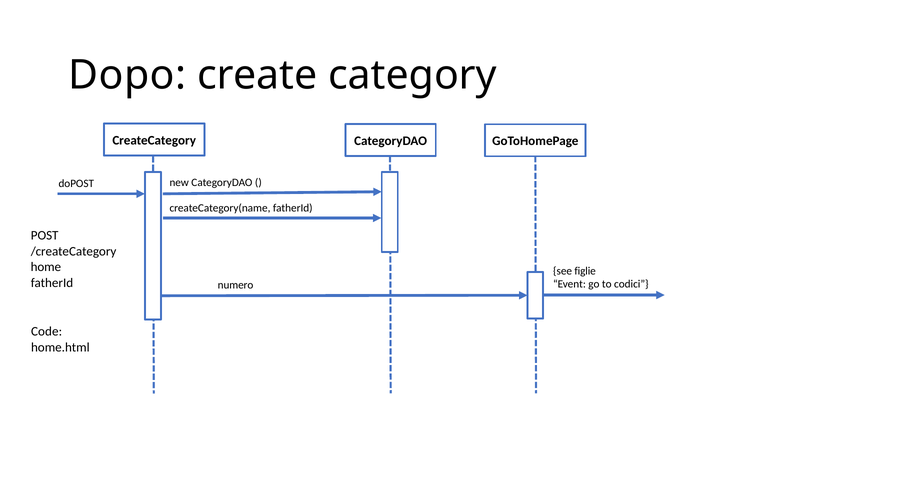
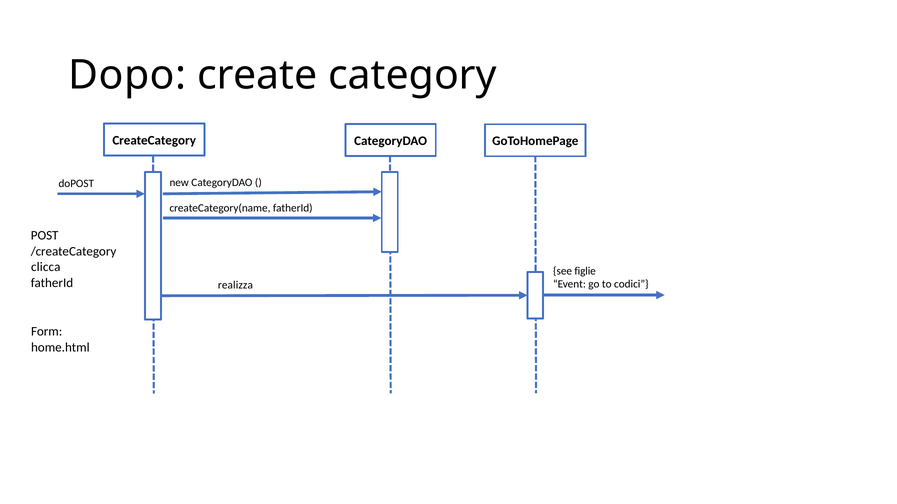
home: home -> clicca (46, 267)
numero: numero -> realizza (235, 285)
Code: Code -> Form (47, 332)
